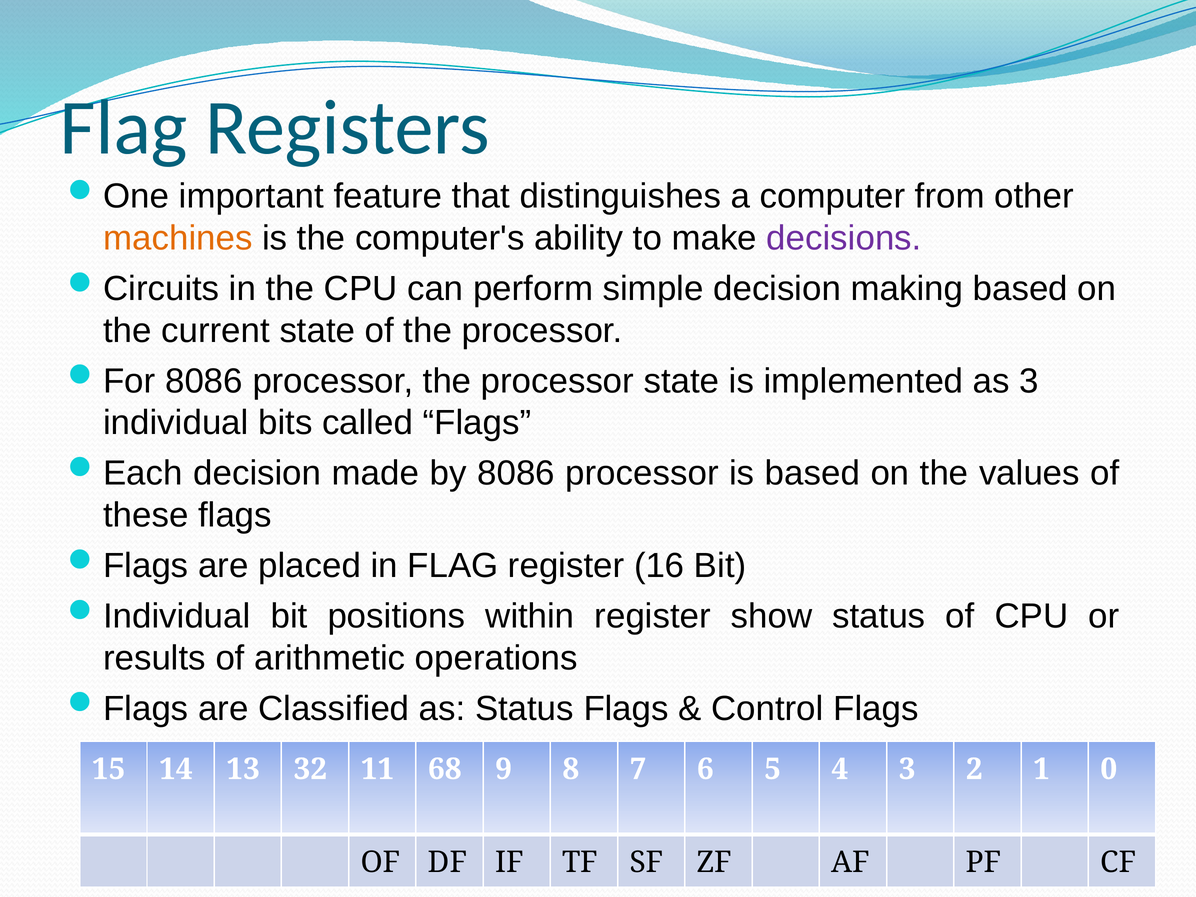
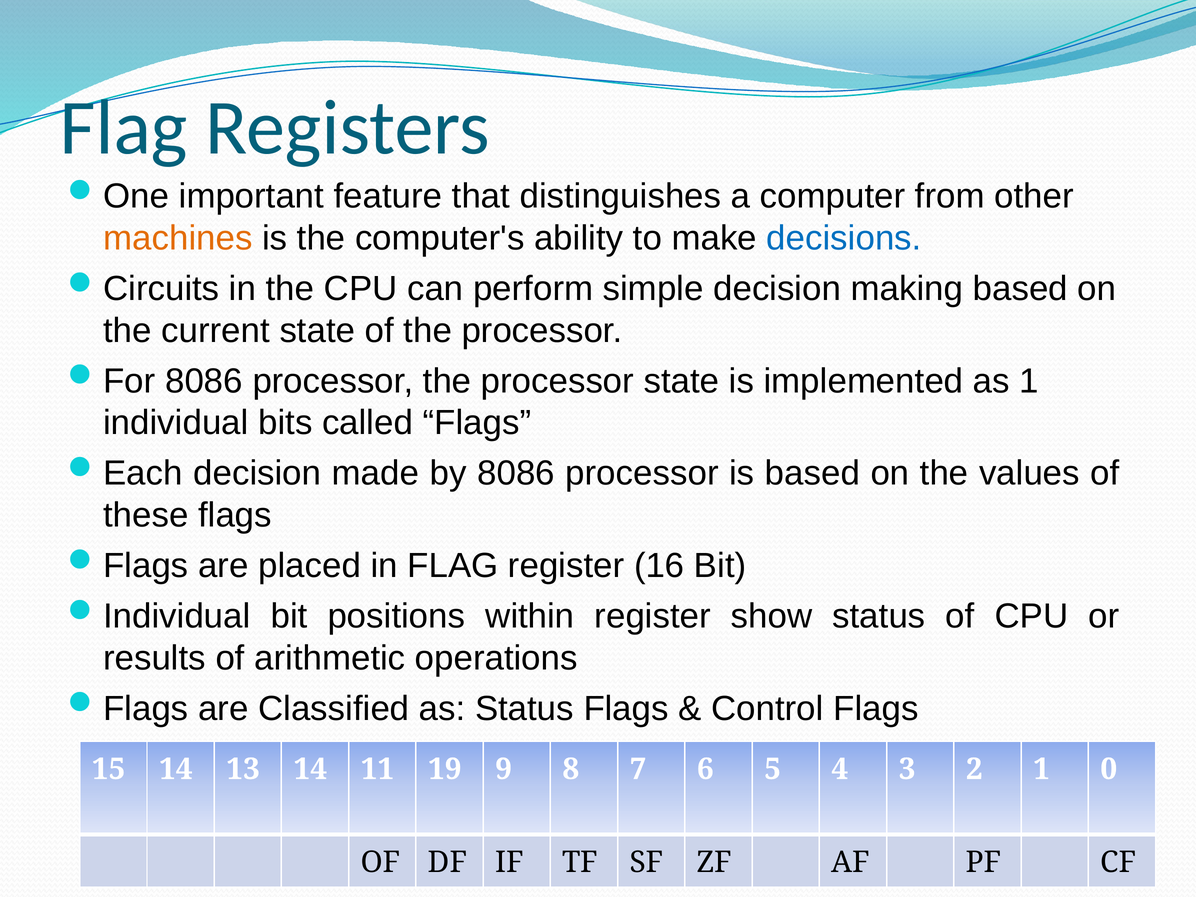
decisions colour: purple -> blue (844, 238)
as 3: 3 -> 1 (1029, 381)
13 32: 32 -> 14 (310, 769)
68: 68 -> 19 (445, 769)
